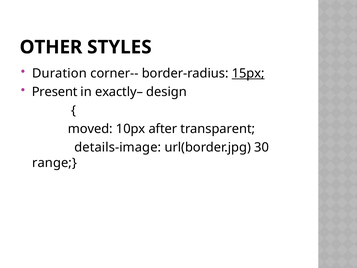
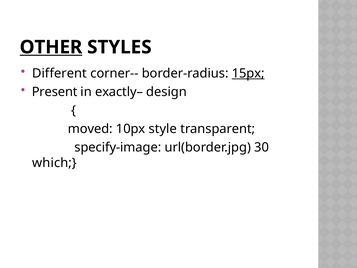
OTHER underline: none -> present (51, 47)
Duration: Duration -> Different (59, 73)
after: after -> style (163, 129)
details-image: details-image -> specify-image (118, 147)
range: range -> which (55, 163)
